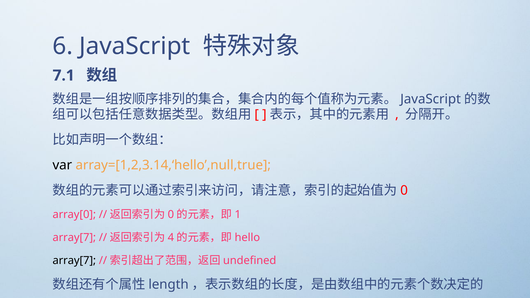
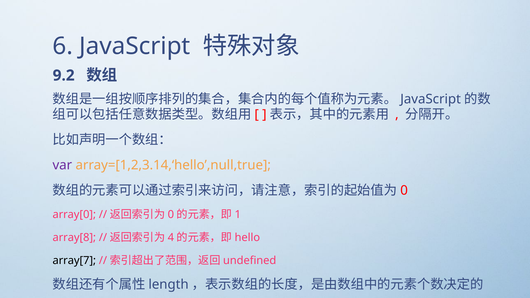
7.1: 7.1 -> 9.2 (64, 75)
var colour: black -> purple (62, 165)
array[7: array[7 -> array[8 (74, 238)
